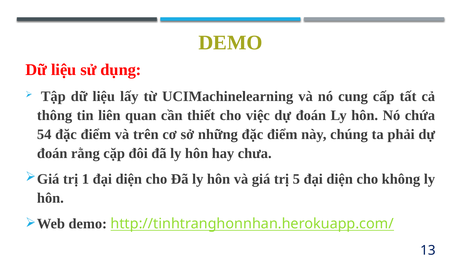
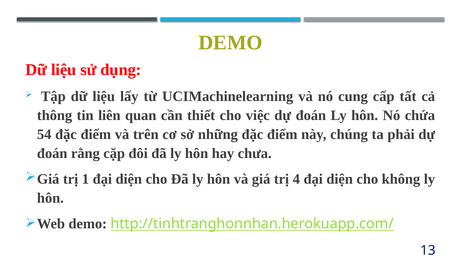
5: 5 -> 4 (296, 179)
